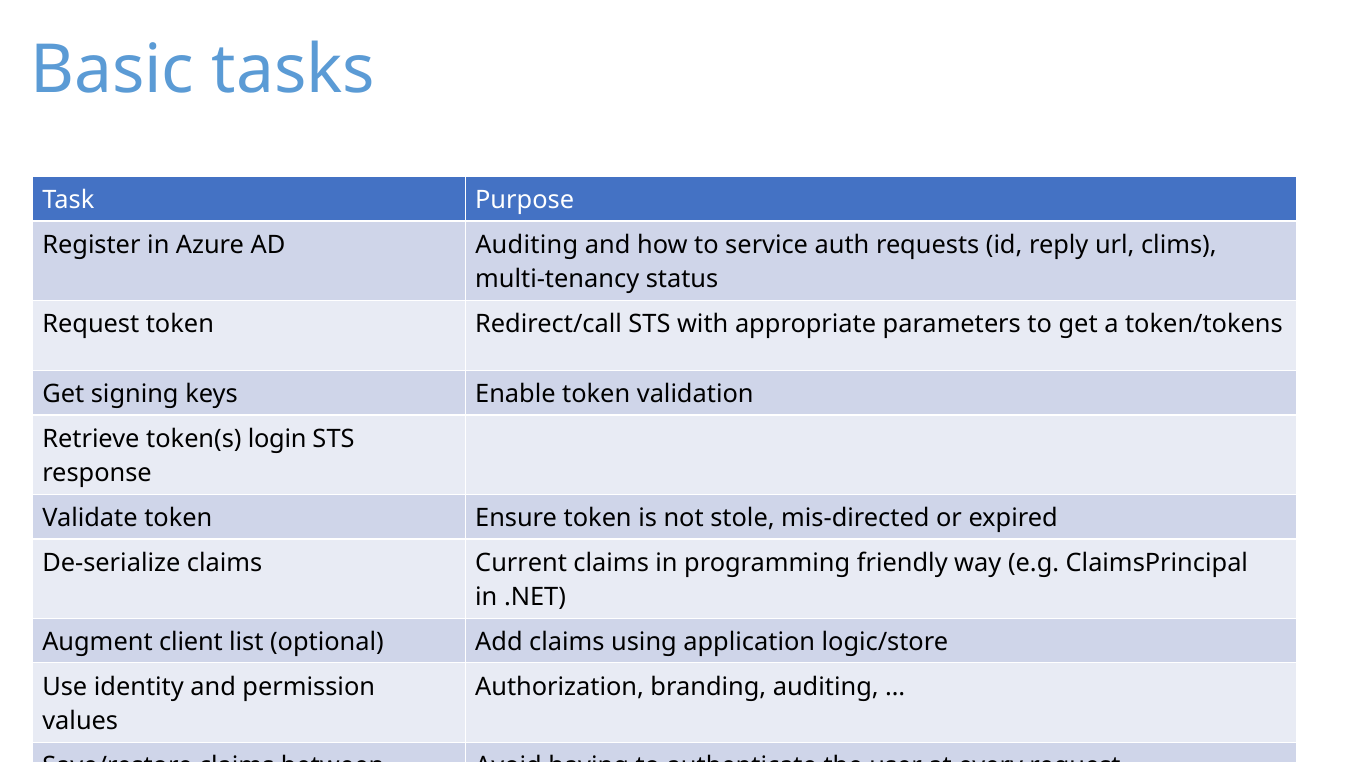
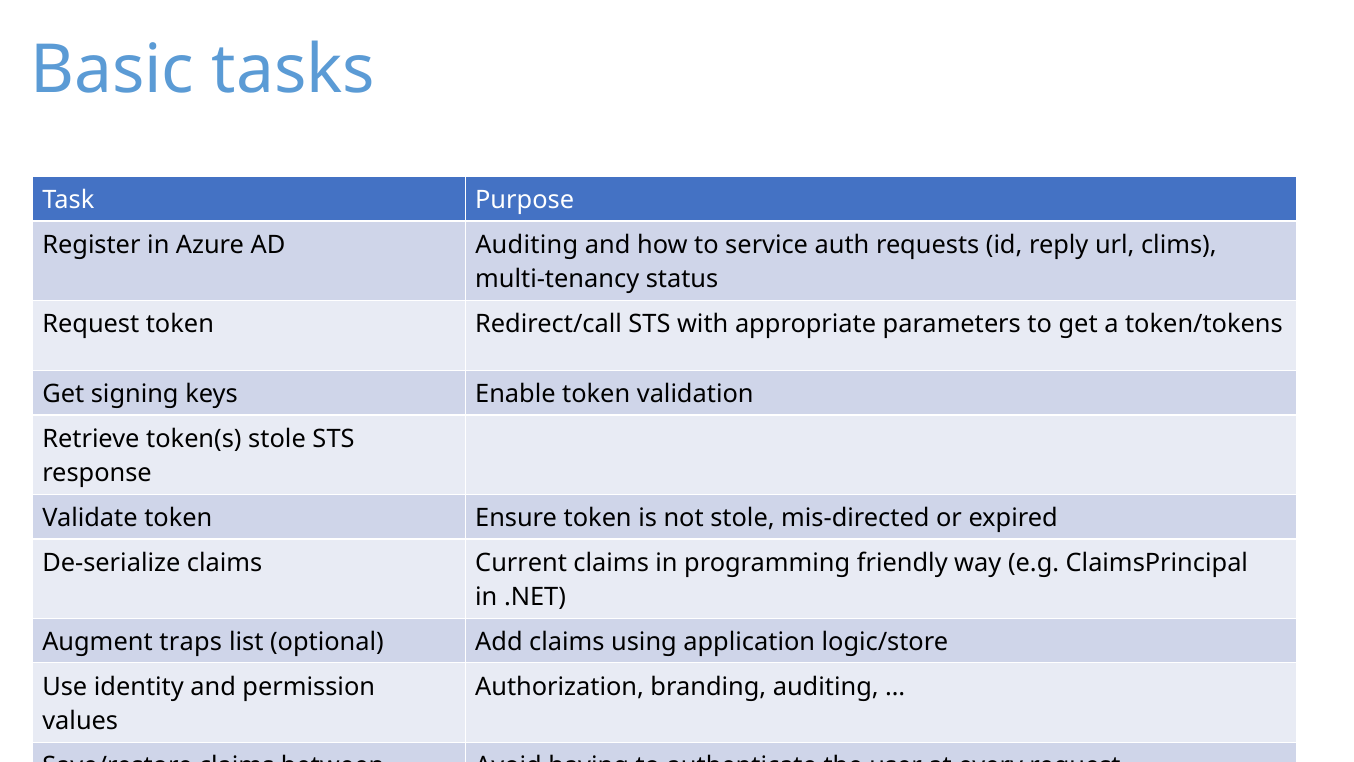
token(s login: login -> stole (277, 439)
client: client -> traps (191, 642)
